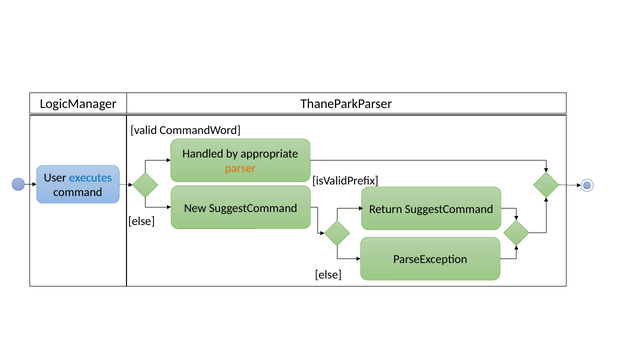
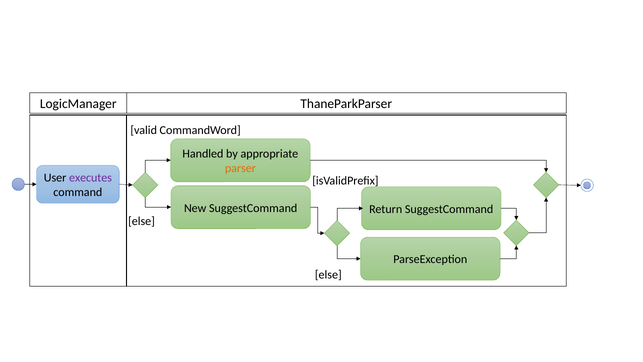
executes colour: blue -> purple (91, 178)
